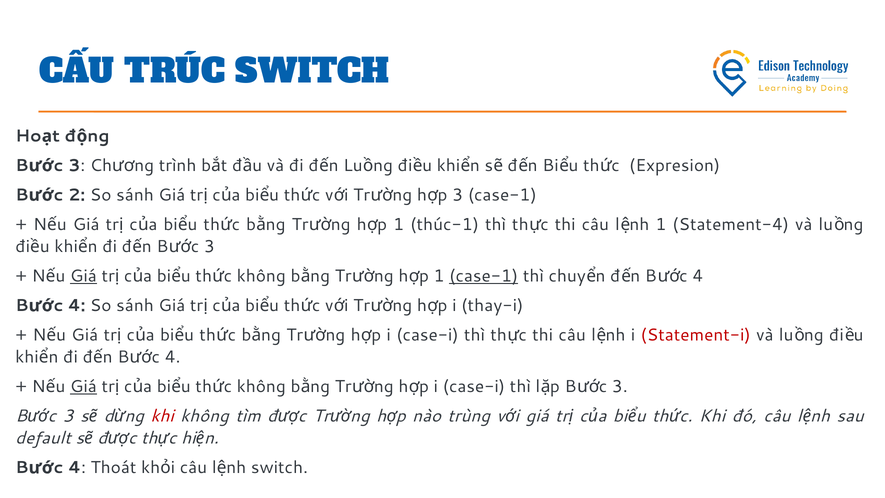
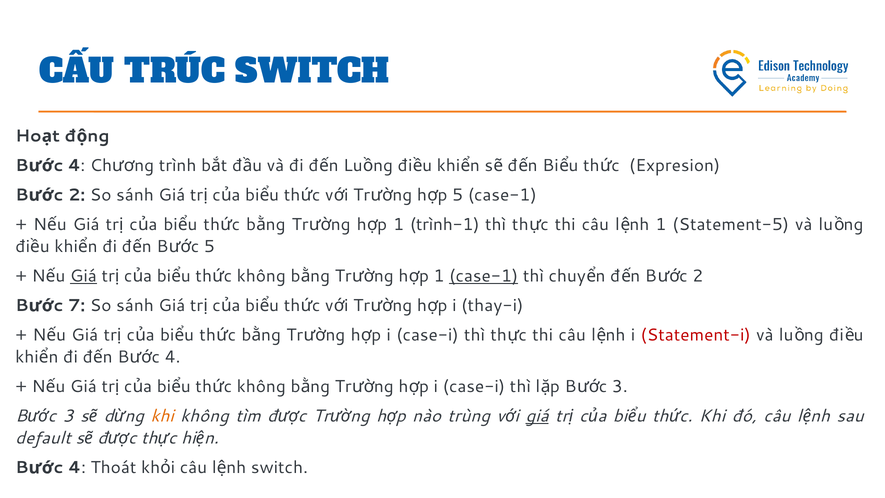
3: 3 -> 4 (74, 166)
3: 3 -> 5 (458, 195)
thúc-1: thúc-1 -> trình-1 (445, 224)
Statement-4: Statement-4 -> Statement-5 (731, 224)
3: 3 -> 5 (209, 247)
4: 4 -> 2 (698, 276)
4: 4 -> 7 (77, 306)
Giá underline: present -> none (83, 387)
khi colour: red -> orange (162, 416)
giá underline: none -> present (537, 416)
